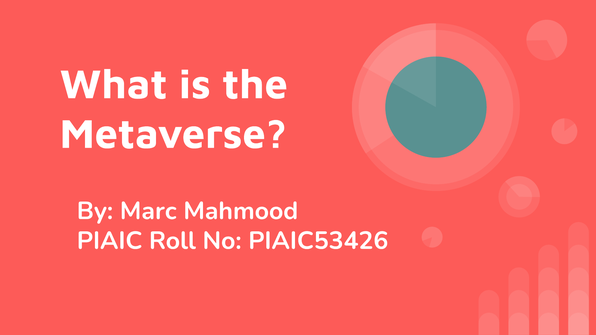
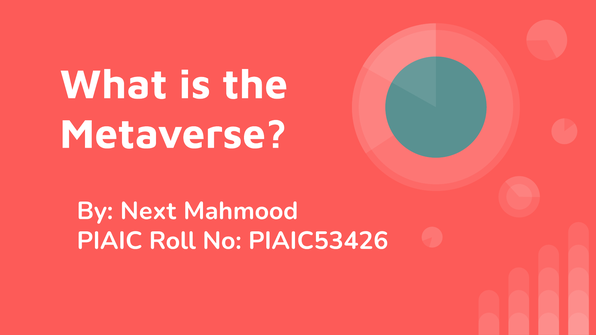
Marc: Marc -> Next (148, 211)
